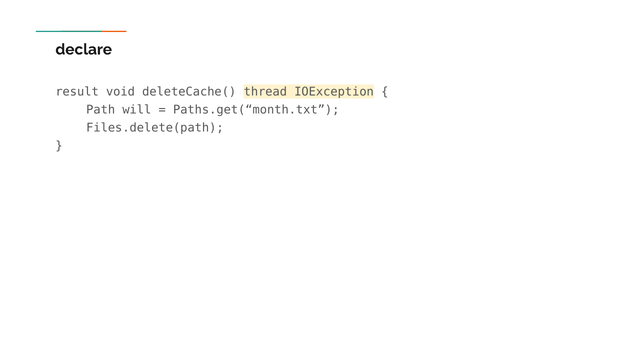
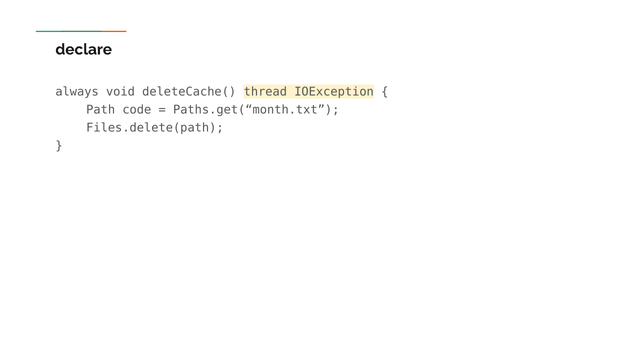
result: result -> always (77, 92)
will: will -> code (137, 110)
